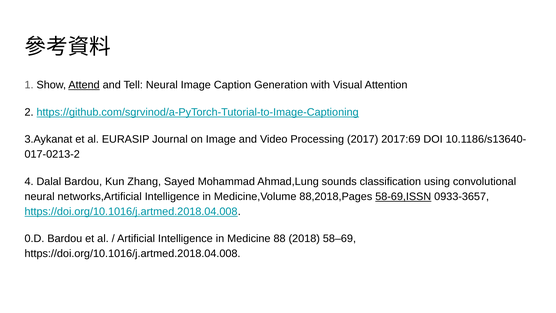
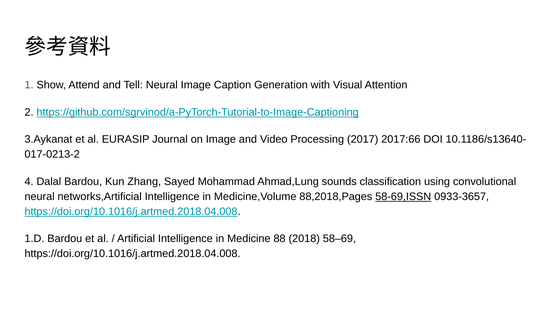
Attend underline: present -> none (84, 85)
2017:69: 2017:69 -> 2017:66 (401, 139)
0.D: 0.D -> 1.D (34, 239)
